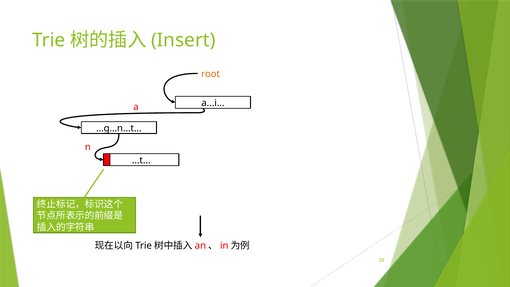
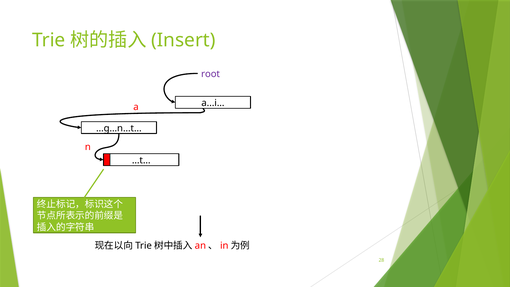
root colour: orange -> purple (211, 74)
